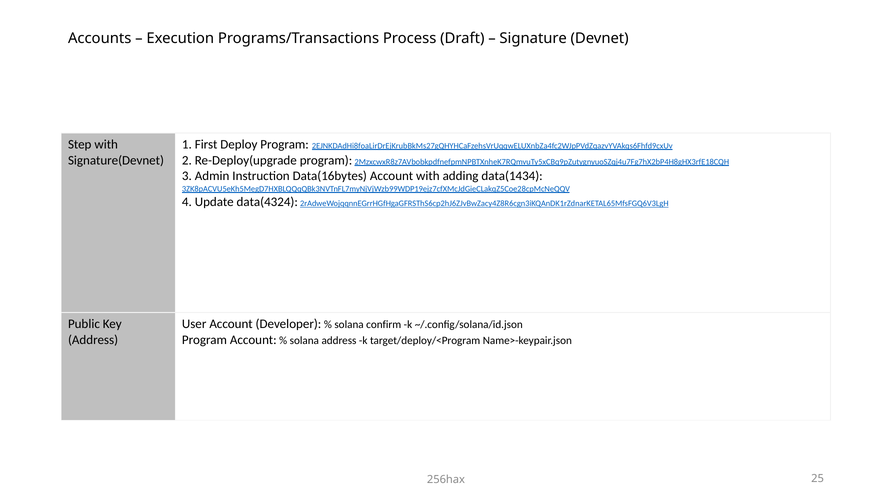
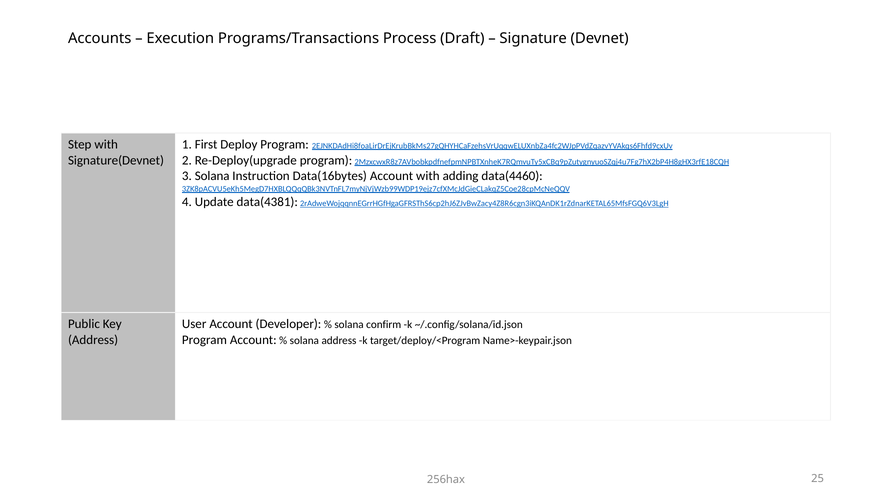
3 Admin: Admin -> Solana (212, 176)
data(1434: data(1434 -> data(4460 (512, 176)
data(4324: data(4324 -> data(4381 (267, 202)
